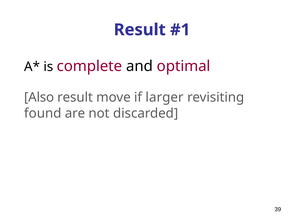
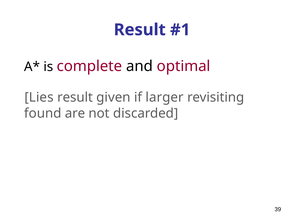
Also: Also -> Lies (39, 97)
move: move -> given (113, 97)
